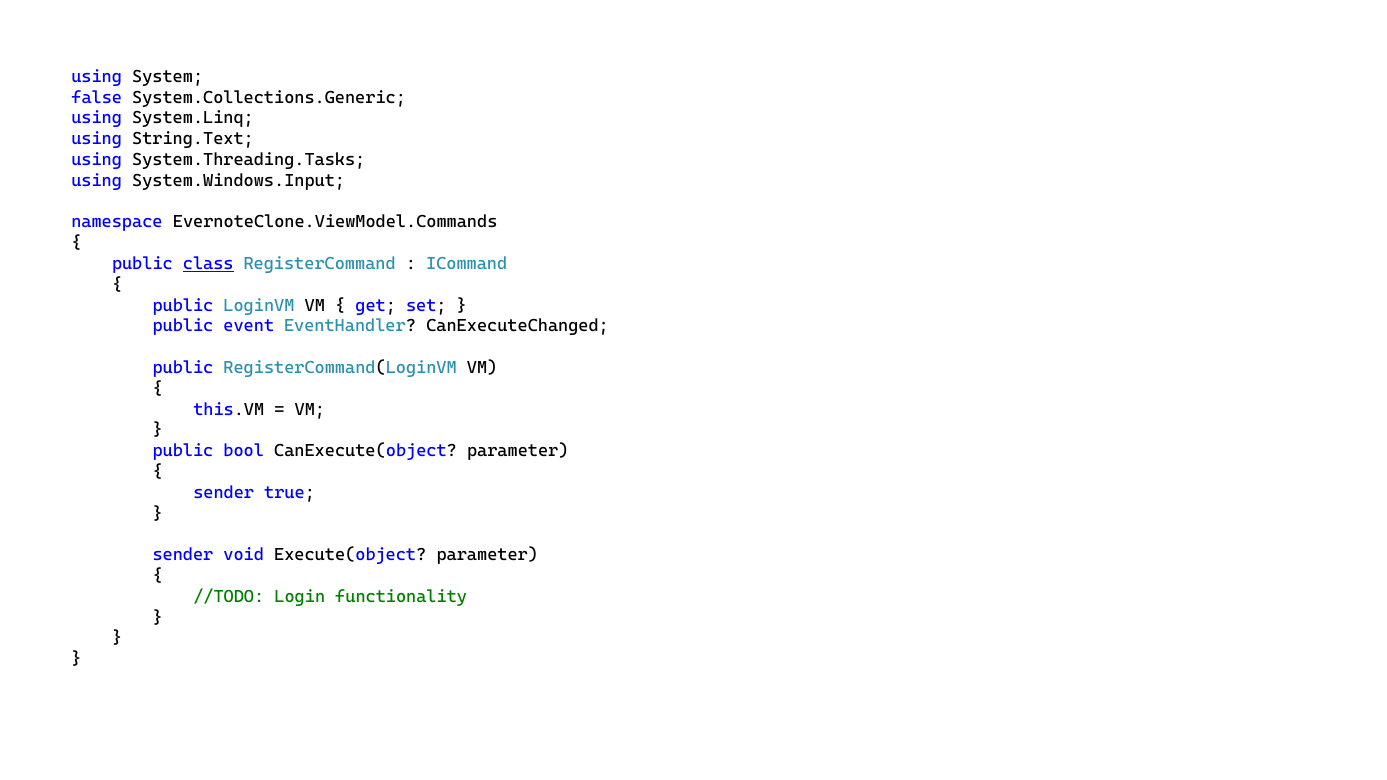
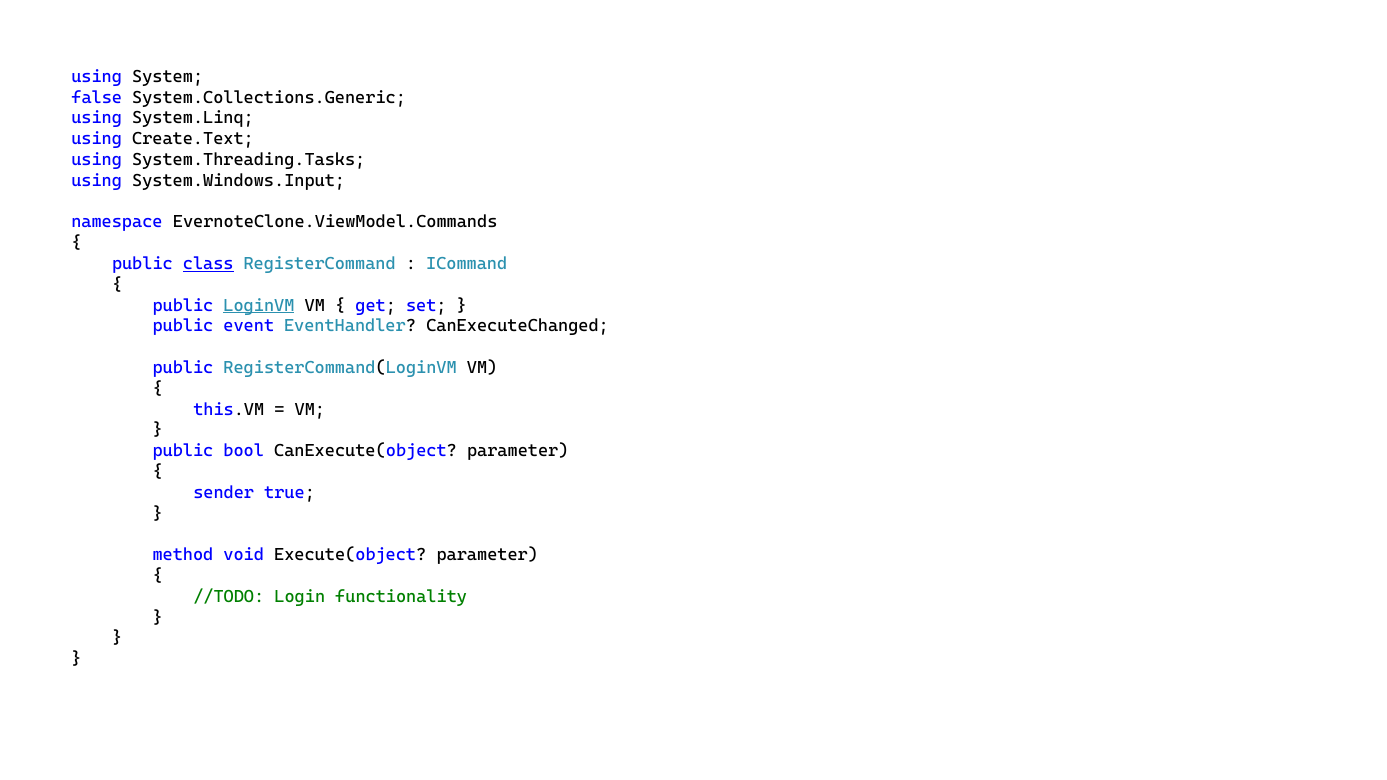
String.Text: String.Text -> Create.Text (193, 139)
LoginVM underline: none -> present (259, 305)
sender: sender -> method (183, 555)
